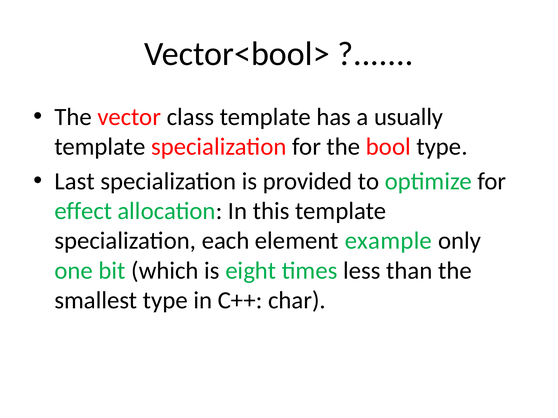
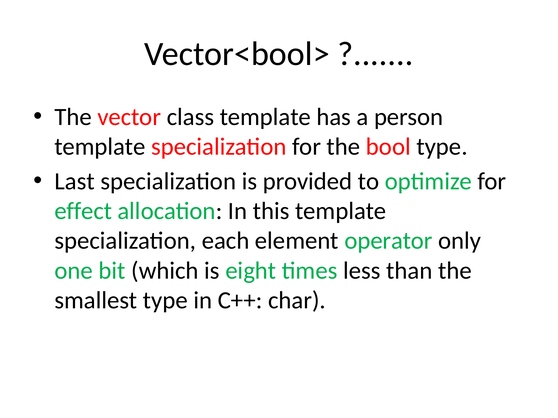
usually: usually -> person (409, 117)
example: example -> operator (389, 241)
